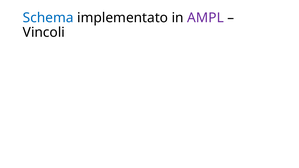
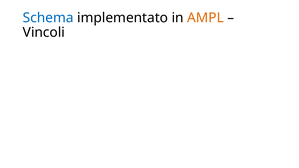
AMPL colour: purple -> orange (206, 18)
